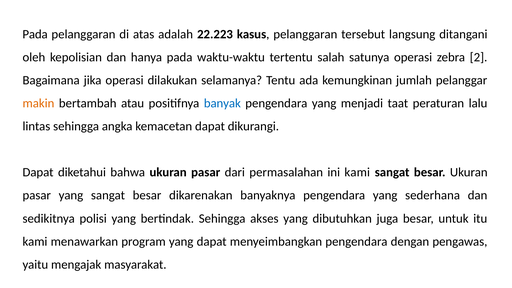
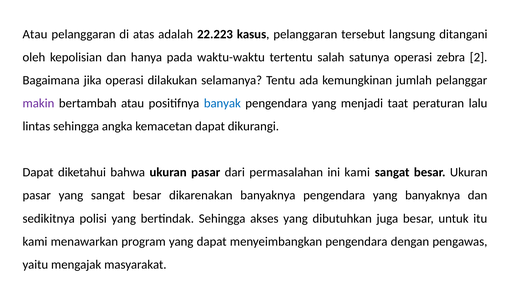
Pada: Pada -> Atau (35, 34)
makin colour: orange -> purple (38, 103)
yang sederhana: sederhana -> banyaknya (433, 195)
